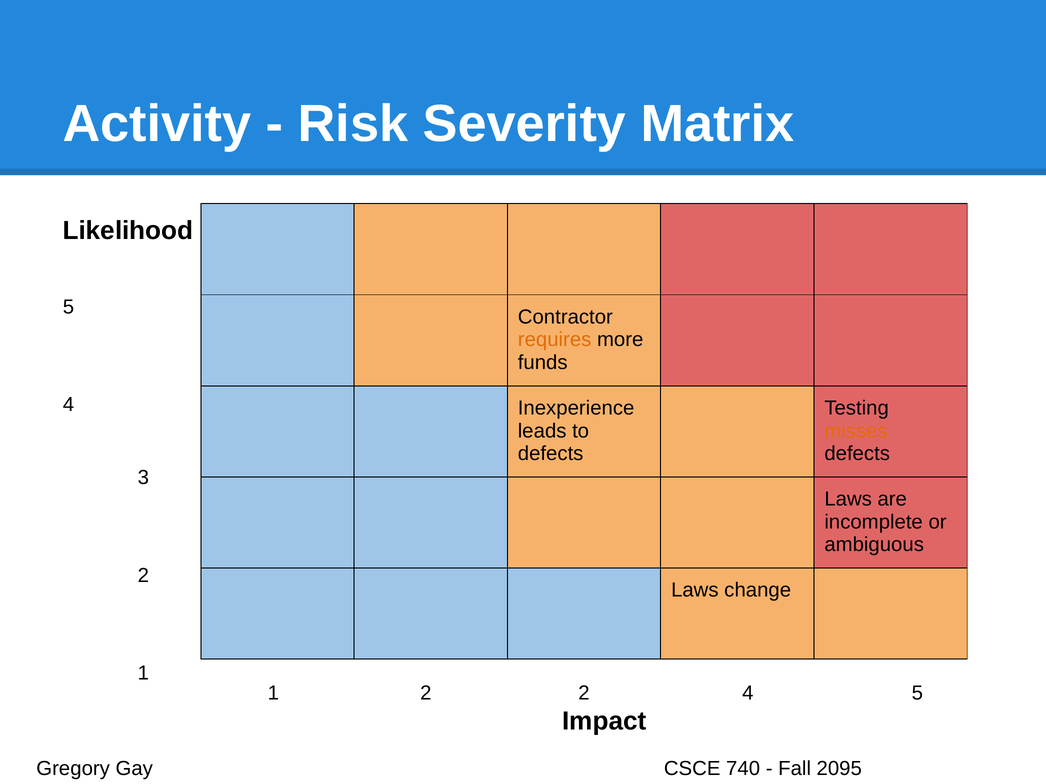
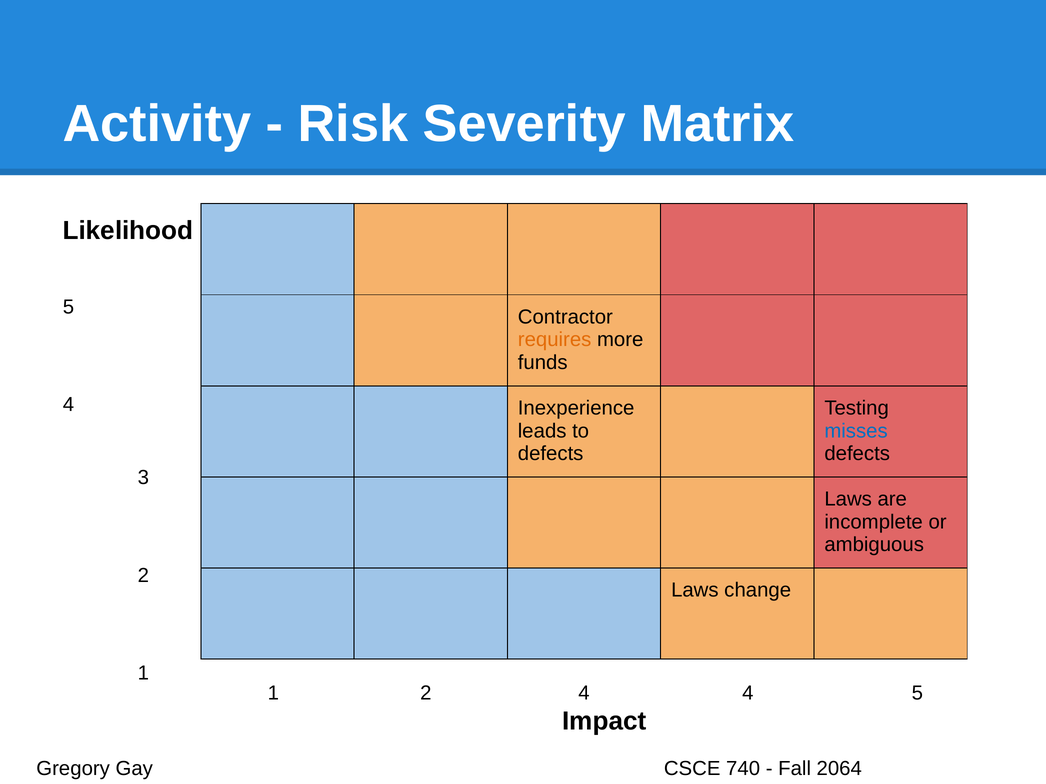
misses colour: orange -> blue (856, 431)
2 2: 2 -> 4 (584, 693)
2095: 2095 -> 2064 (839, 769)
